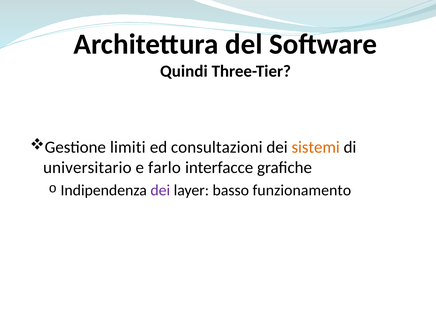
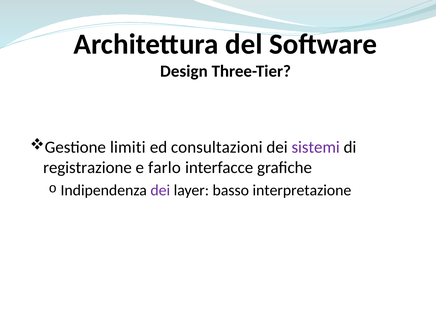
Quindi: Quindi -> Design (184, 71)
sistemi colour: orange -> purple (316, 147)
universitario: universitario -> registrazione (87, 167)
funzionamento: funzionamento -> interpretazione (302, 190)
